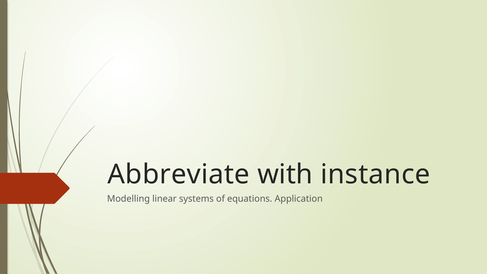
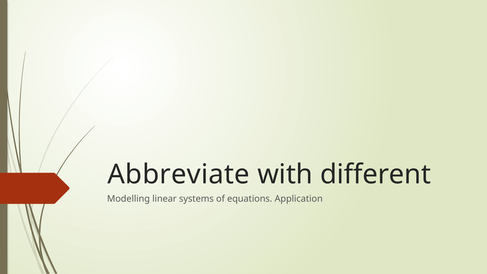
instance: instance -> different (375, 174)
